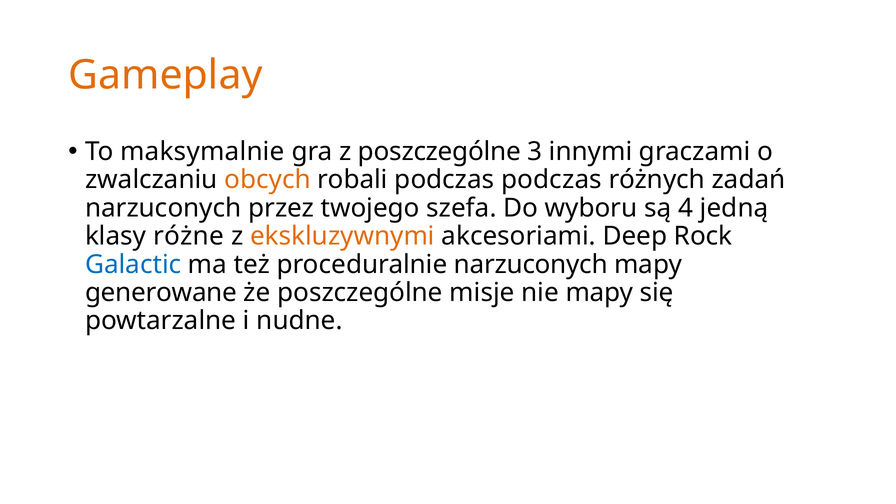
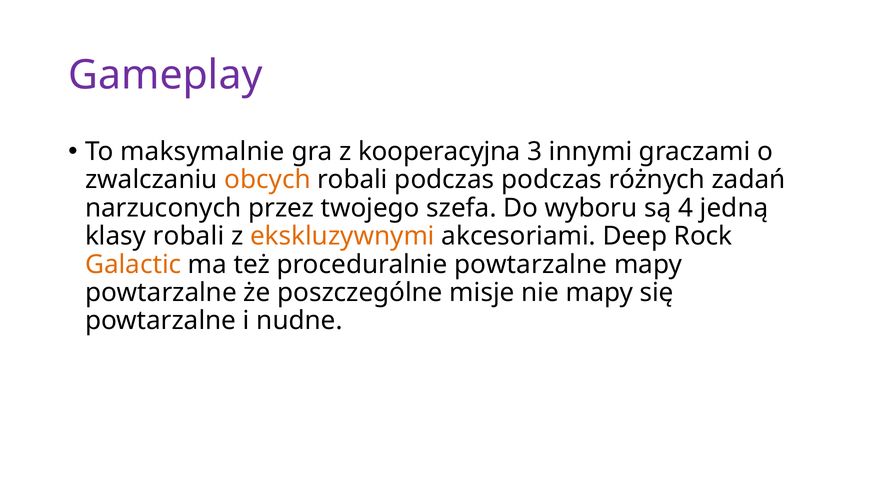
Gameplay colour: orange -> purple (165, 75)
z poszczególne: poszczególne -> kooperacyjna (439, 151)
klasy różne: różne -> robali (189, 236)
Galactic colour: blue -> orange (133, 264)
proceduralnie narzuconych: narzuconych -> powtarzalne (531, 264)
generowane: generowane -> powtarzalne (161, 293)
